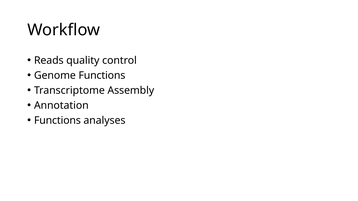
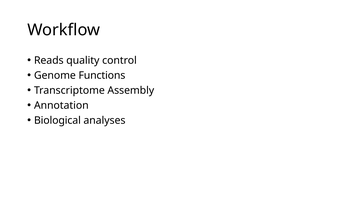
Functions: Functions -> Biological (57, 121)
